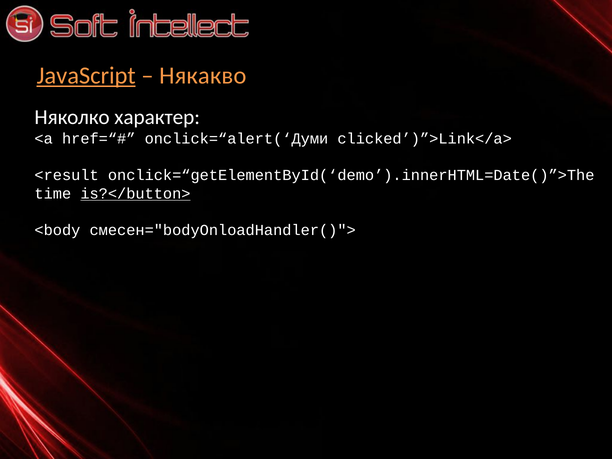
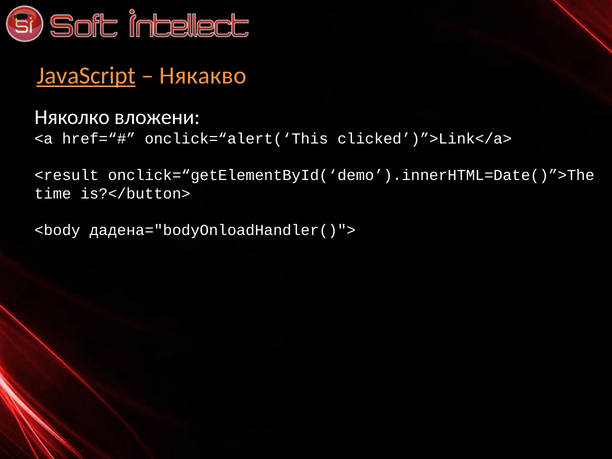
характер: характер -> вложени (157, 117)
onclick=“alert(‘Думи: onclick=“alert(‘Думи -> onclick=“alert(‘This (236, 139)
is?</button> underline: present -> none (135, 194)
смесен="bodyOnloadHandler()">: смесен="bodyOnloadHandler()"> -> дадена="bodyOnloadHandler()"> (223, 230)
